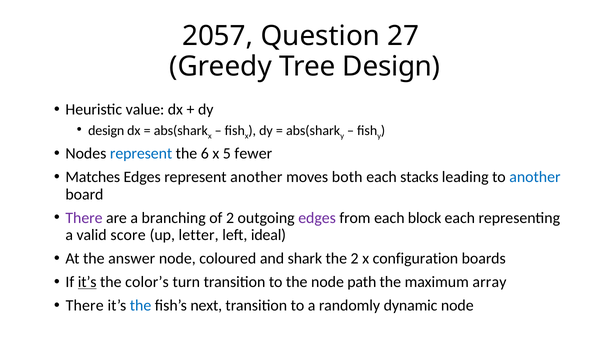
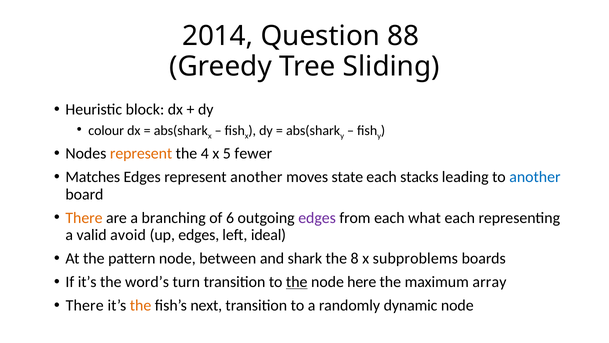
2057: 2057 -> 2014 (218, 36)
27: 27 -> 88 (403, 36)
Tree Design: Design -> Sliding (391, 66)
value: value -> block (145, 110)
design: design -> colour (106, 131)
represent colour: blue -> orange (141, 153)
6: 6 -> 4 (205, 153)
both: both -> state (347, 177)
There colour: purple -> orange (84, 217)
of 2: 2 -> 6 (230, 217)
block: block -> what (425, 217)
score: score -> avoid (128, 235)
up letter: letter -> edges (199, 235)
answer: answer -> pattern (132, 258)
coloured: coloured -> between (228, 258)
the 2: 2 -> 8 (355, 258)
configuration: configuration -> subproblems (415, 258)
it’s underline: present -> none (87, 282)
color’s: color’s -> word’s (147, 282)
the underline: none -> present (297, 282)
path: path -> here (362, 282)
the colour: blue -> orange (141, 305)
